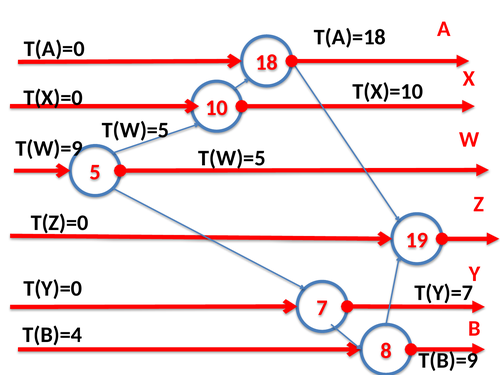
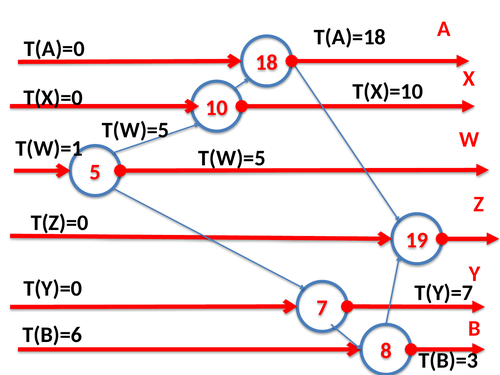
T(W)=9: T(W)=9 -> T(W)=1 (49, 149)
T(B)=4: T(B)=4 -> T(B)=6 (52, 335)
T(B)=9: T(B)=9 -> T(B)=3 (448, 360)
